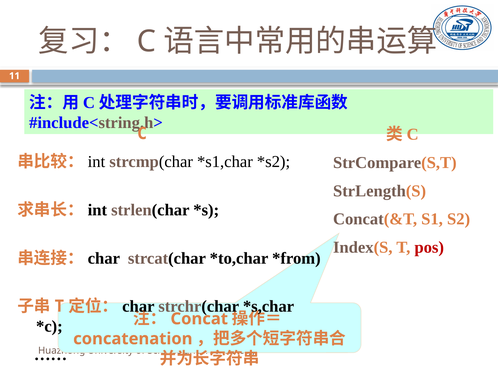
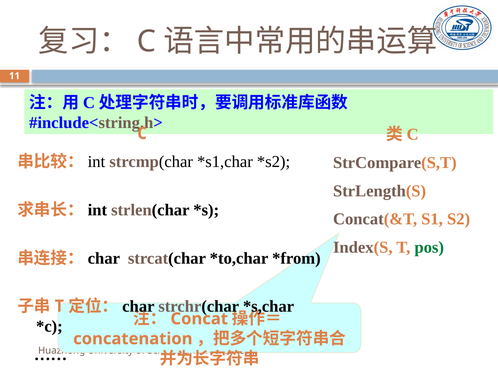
pos colour: red -> green (429, 247)
